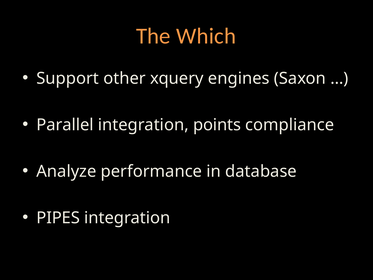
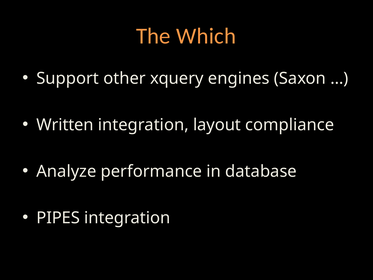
Parallel: Parallel -> Written (65, 125)
points: points -> layout (217, 125)
